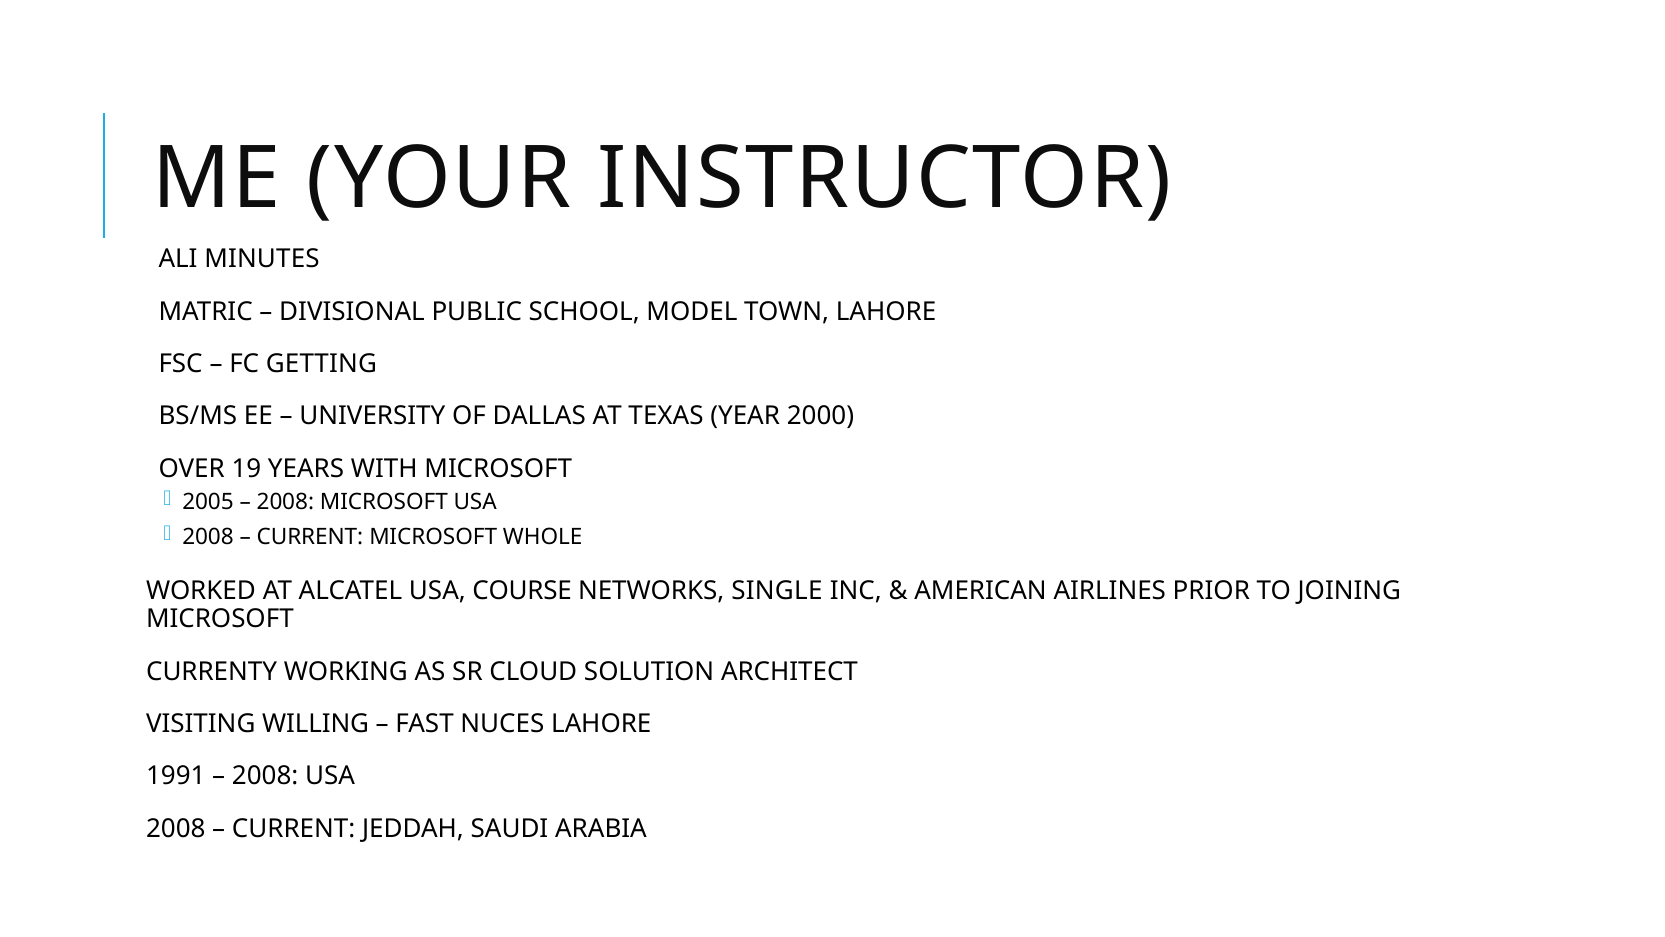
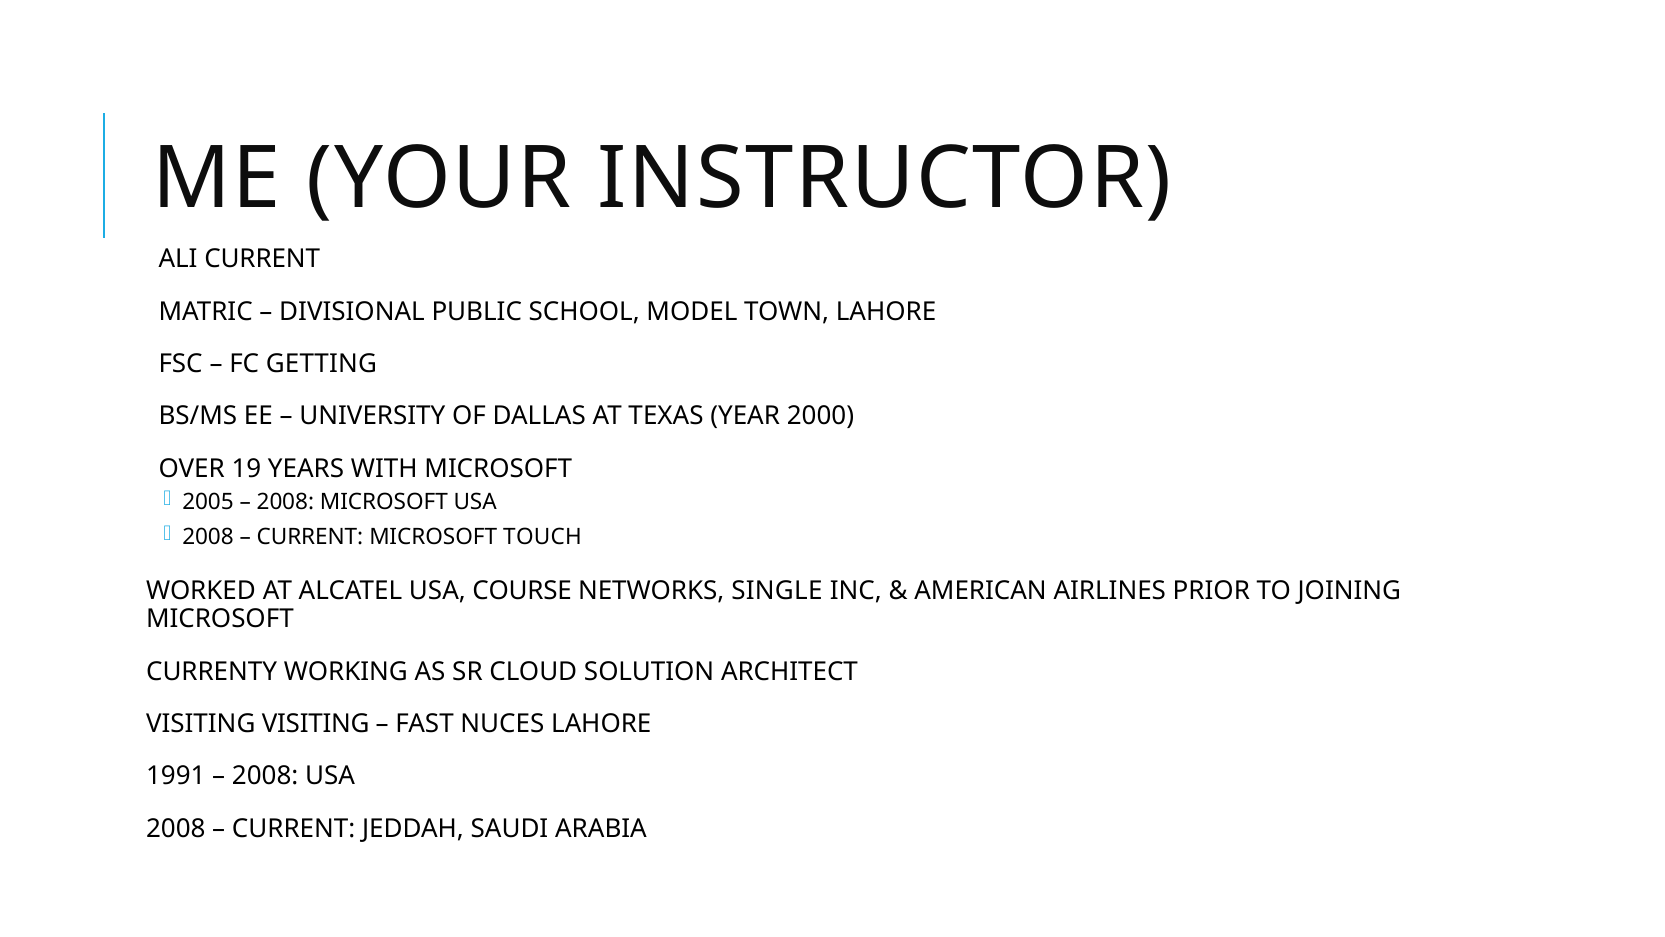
ALI MINUTES: MINUTES -> CURRENT (262, 259)
WHOLE: WHOLE -> TOUCH (543, 537)
VISITING WILLING: WILLING -> VISITING (316, 724)
